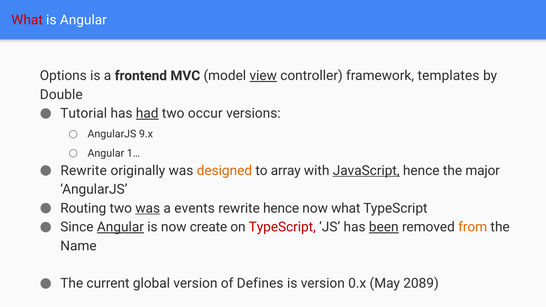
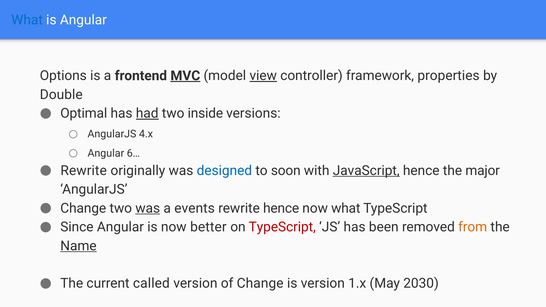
What colour: red -> blue (27, 20)
MVC underline: none -> present (185, 76)
templates: templates -> properties (449, 76)
Tutorial: Tutorial -> Optimal (84, 113)
occur: occur -> inside (205, 113)
9.x: 9.x -> 4.x (146, 134)
1…: 1… -> 6… (133, 153)
designed colour: orange -> blue (224, 171)
array: array -> soon (286, 171)
Routing: Routing -> Change (83, 208)
Angular underline: present -> none (120, 227)
create: create -> better (208, 227)
been underline: present -> none (384, 227)
Name underline: none -> present (78, 246)
global: global -> called (151, 284)
of Defines: Defines -> Change (260, 284)
0.x: 0.x -> 1.x (357, 284)
2089: 2089 -> 2030 (421, 284)
